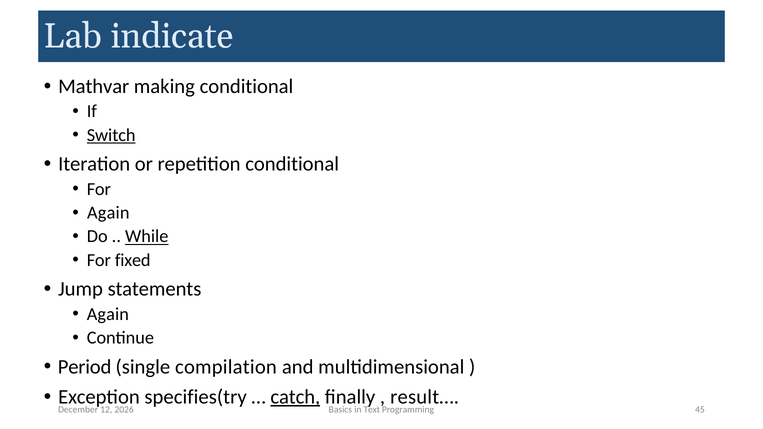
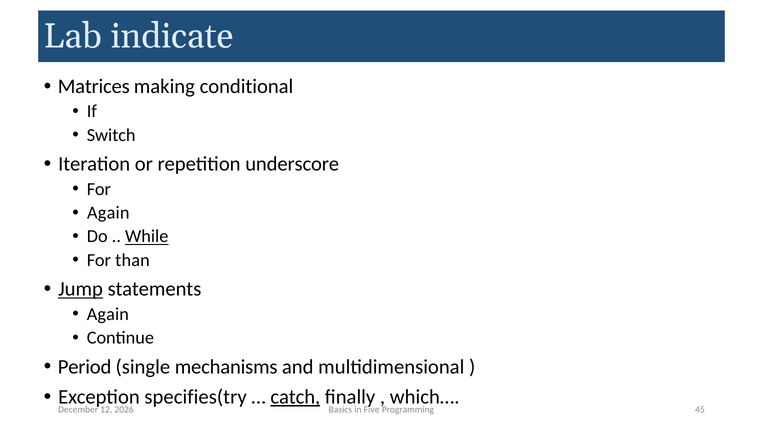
Mathvar: Mathvar -> Matrices (94, 86)
Switch underline: present -> none (111, 135)
repetition conditional: conditional -> underscore (292, 164)
fixed: fixed -> than (133, 260)
Jump underline: none -> present (81, 289)
compilation: compilation -> mechanisms (226, 367)
result…: result… -> which… (425, 397)
Text: Text -> Five (372, 410)
